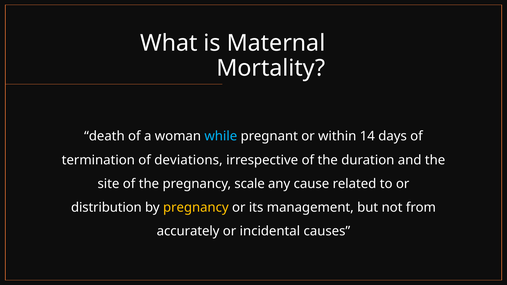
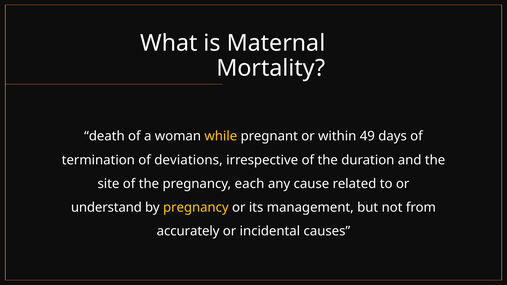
while colour: light blue -> yellow (221, 136)
14: 14 -> 49 (367, 136)
scale: scale -> each (249, 184)
distribution: distribution -> understand (106, 208)
